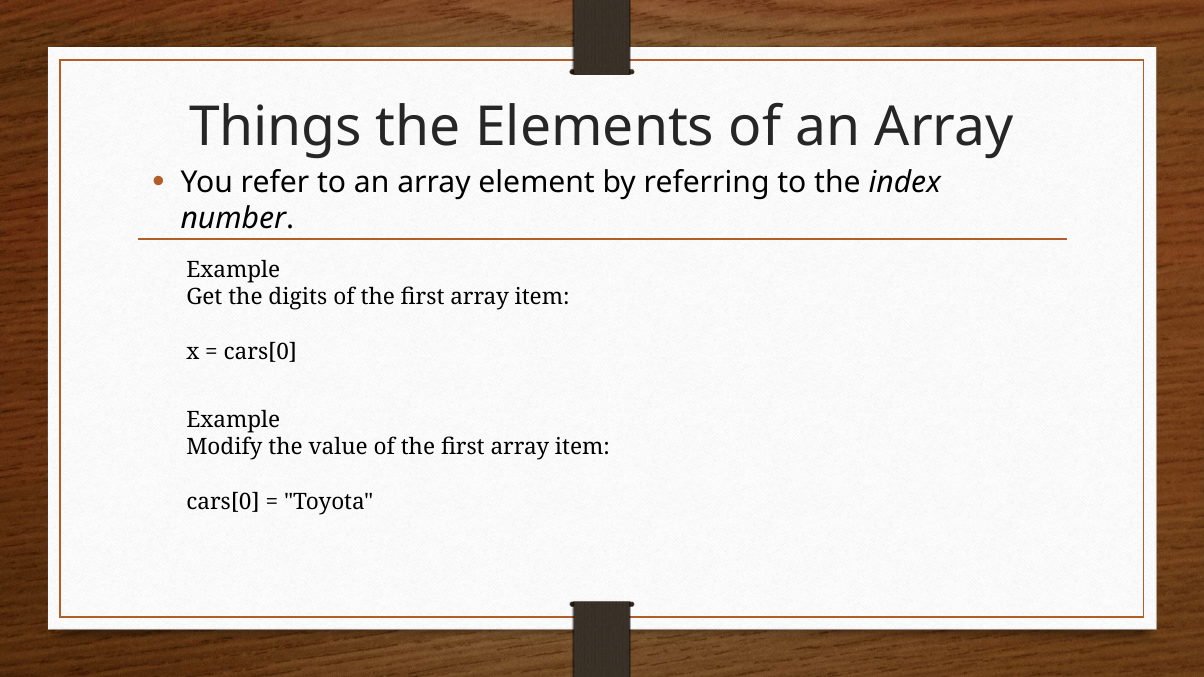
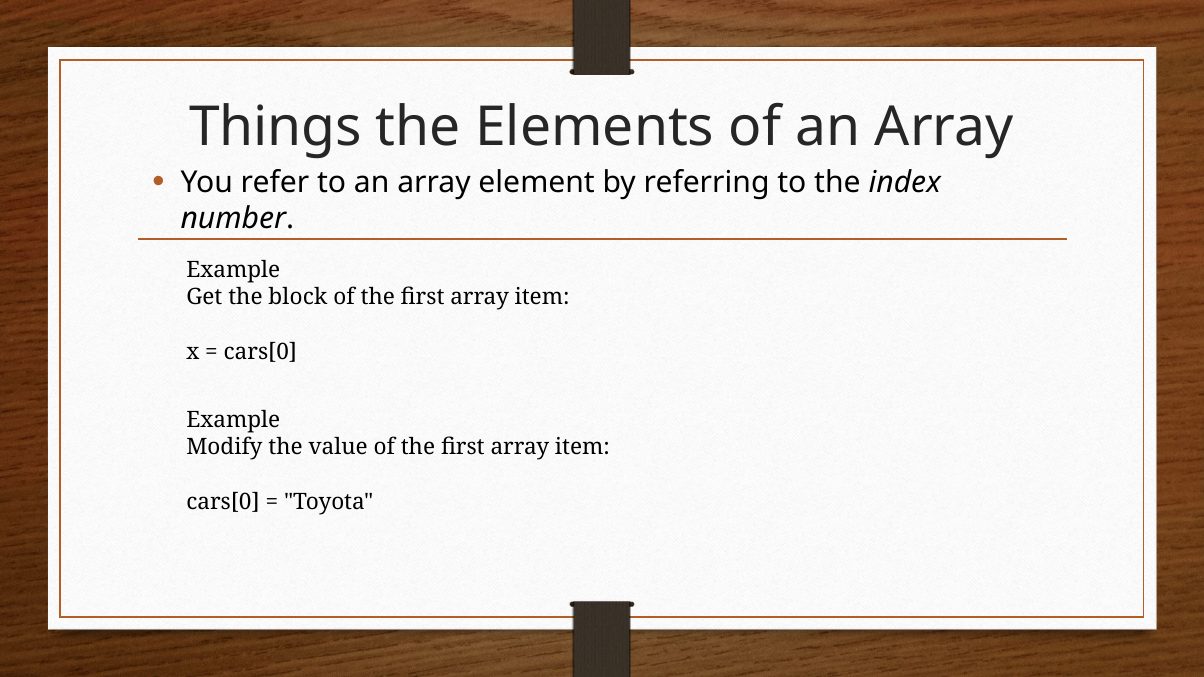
digits: digits -> block (298, 298)
